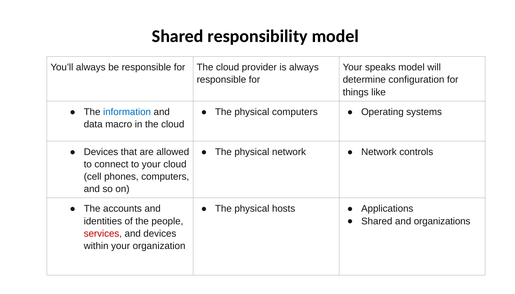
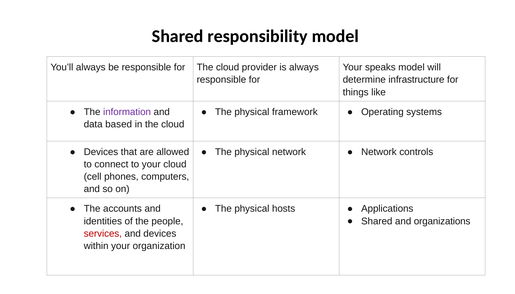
configuration: configuration -> infrastructure (416, 80)
information colour: blue -> purple (127, 112)
physical computers: computers -> framework (295, 112)
macro: macro -> based (119, 124)
